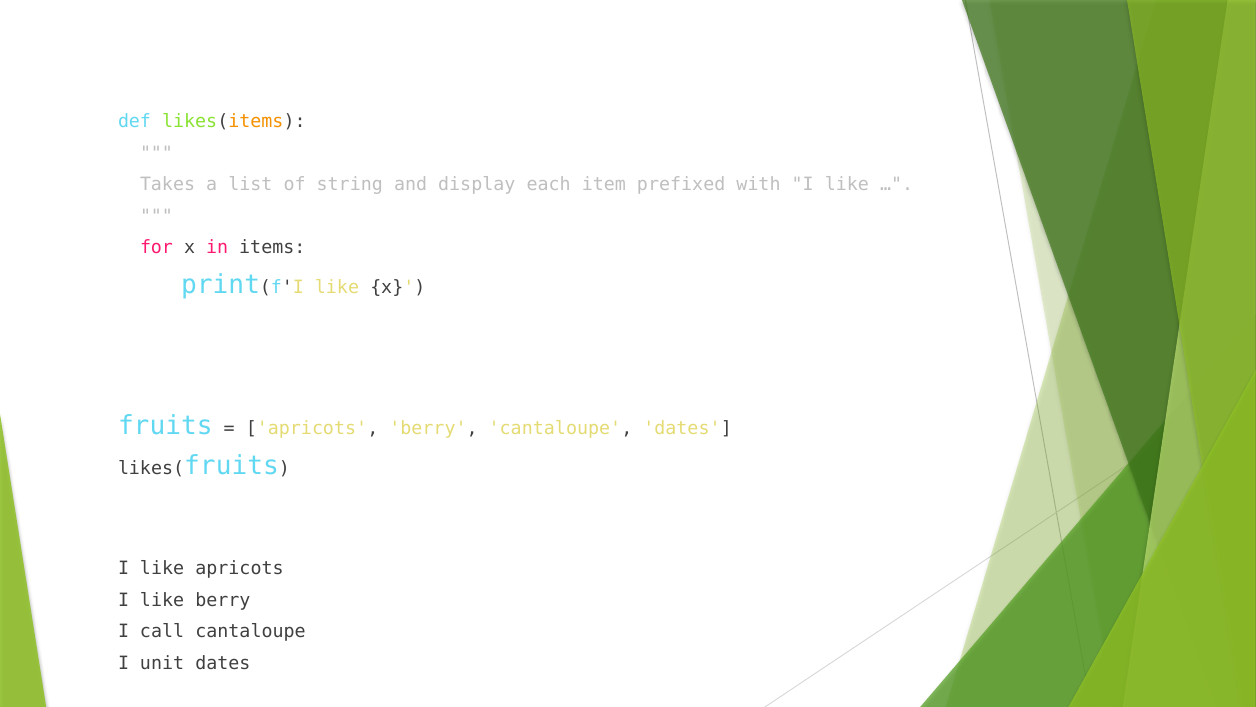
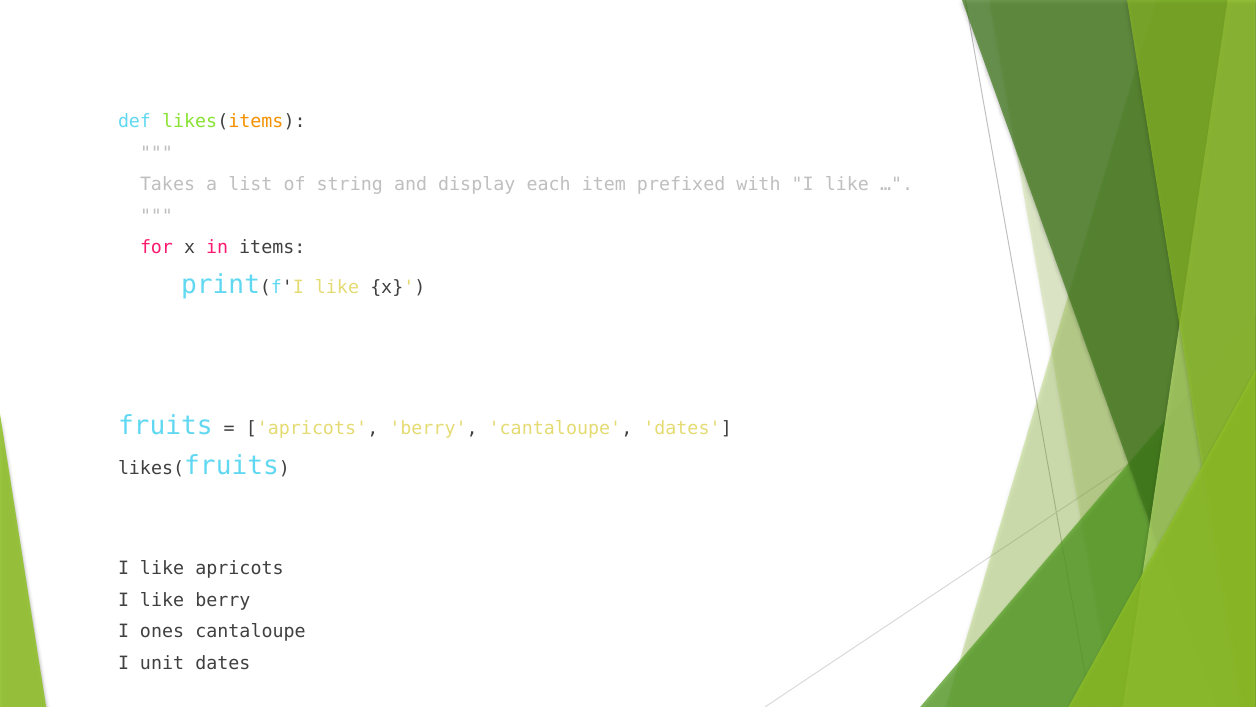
call: call -> ones (162, 631)
